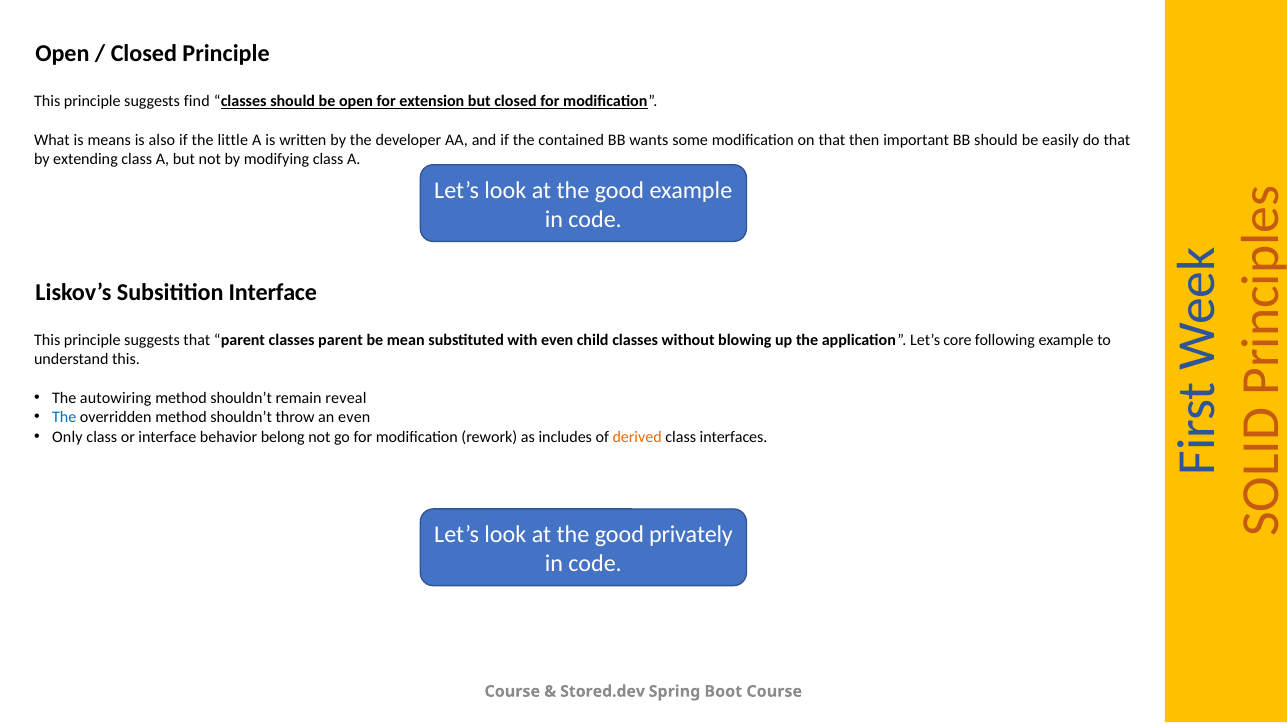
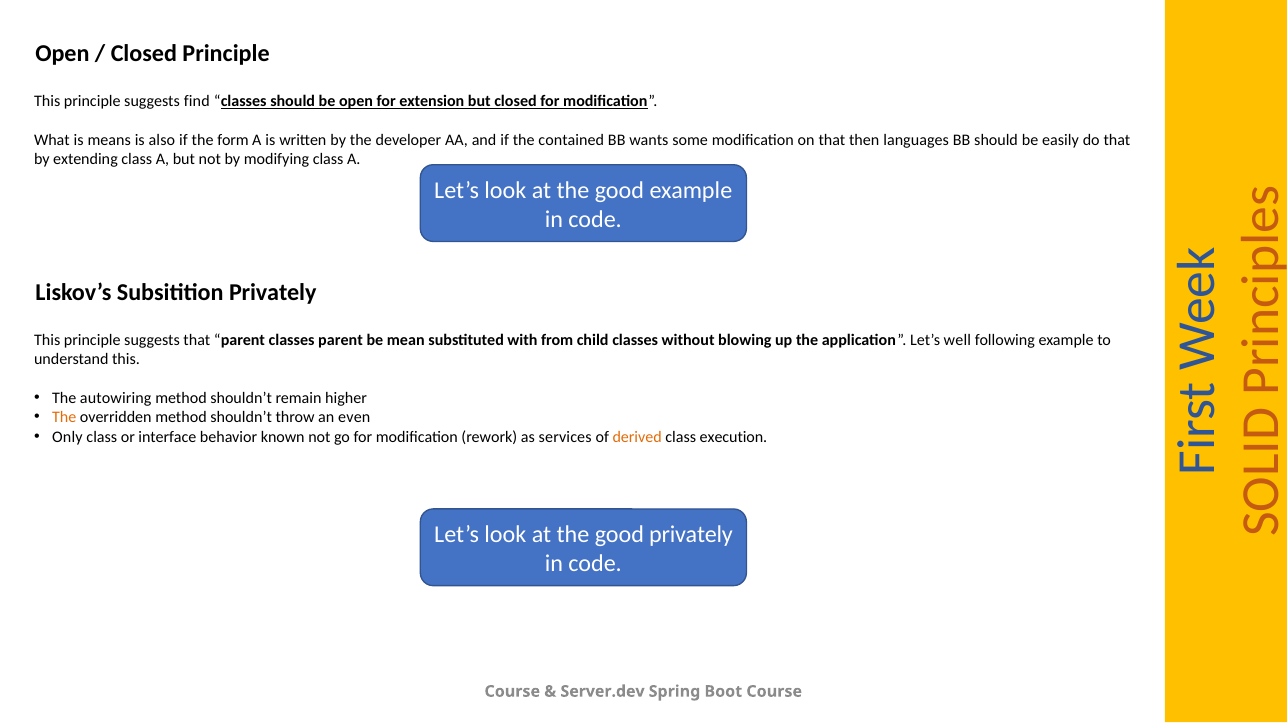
little: little -> form (233, 140)
important: important -> languages (916, 140)
Subsitition Interface: Interface -> Privately (273, 292)
with even: even -> from (557, 340)
core: core -> well (957, 340)
reveal: reveal -> higher (346, 398)
The colour: blue -> orange (64, 417)
belong: belong -> known (283, 437)
includes: includes -> services (565, 437)
interfaces: interfaces -> execution (733, 437)
Stored.dev: Stored.dev -> Server.dev (603, 691)
